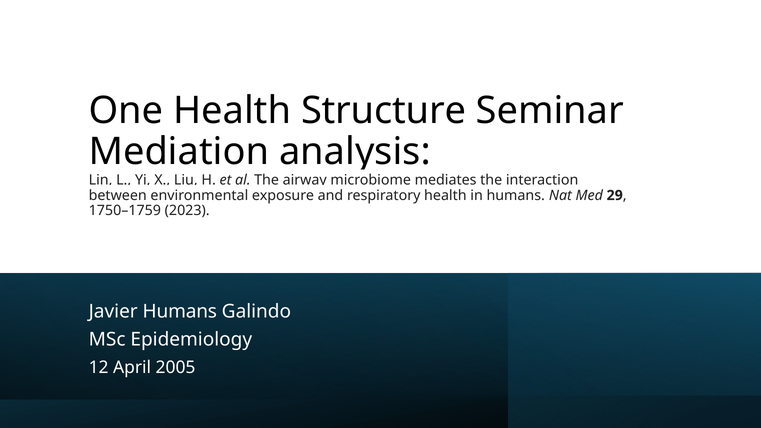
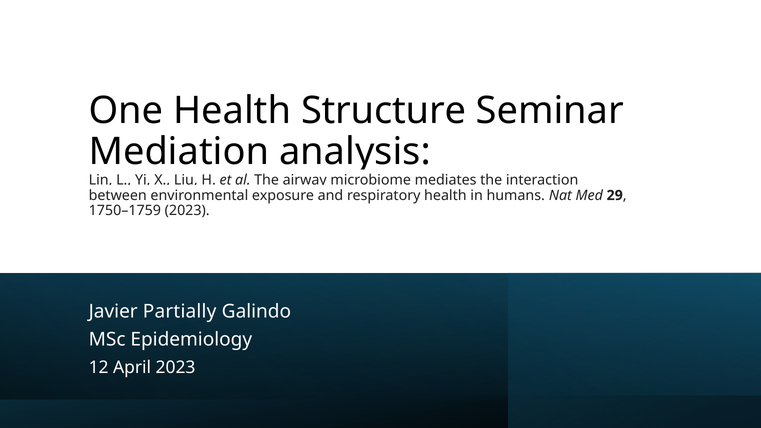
Javier Humans: Humans -> Partially (180, 311)
April 2005: 2005 -> 2023 (176, 367)
